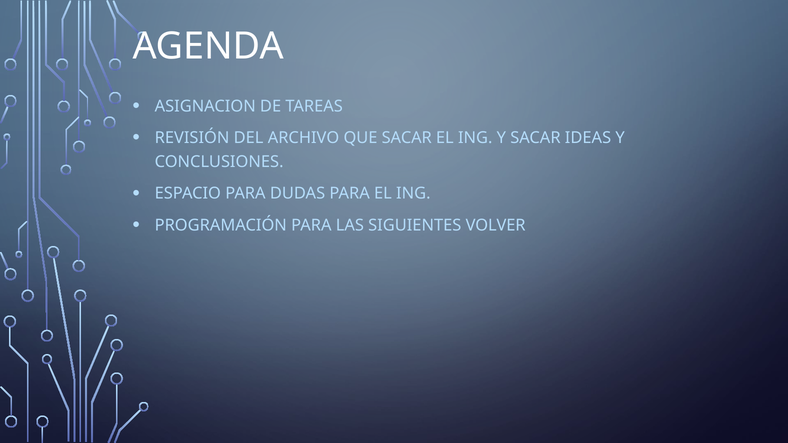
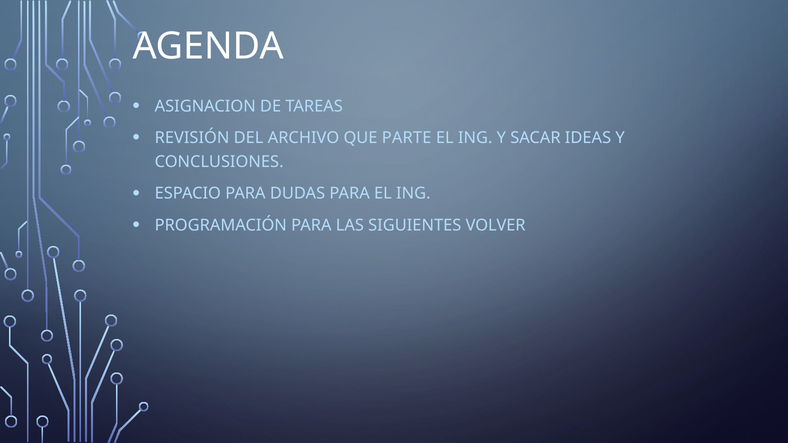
QUE SACAR: SACAR -> PARTE (407, 138)
